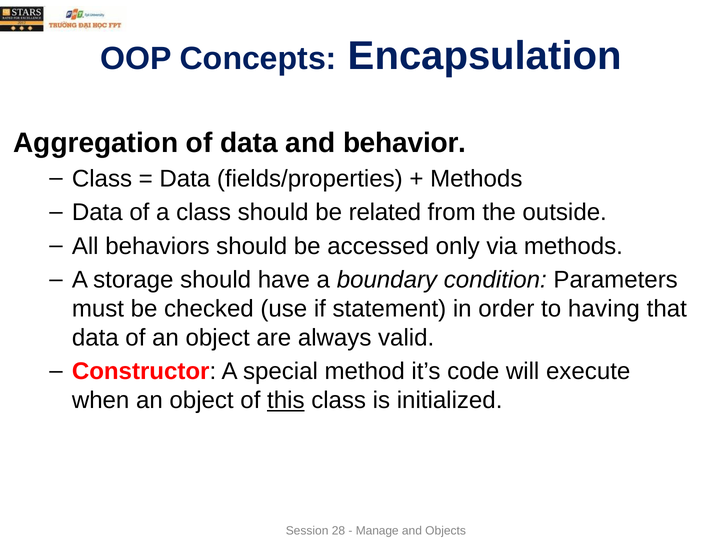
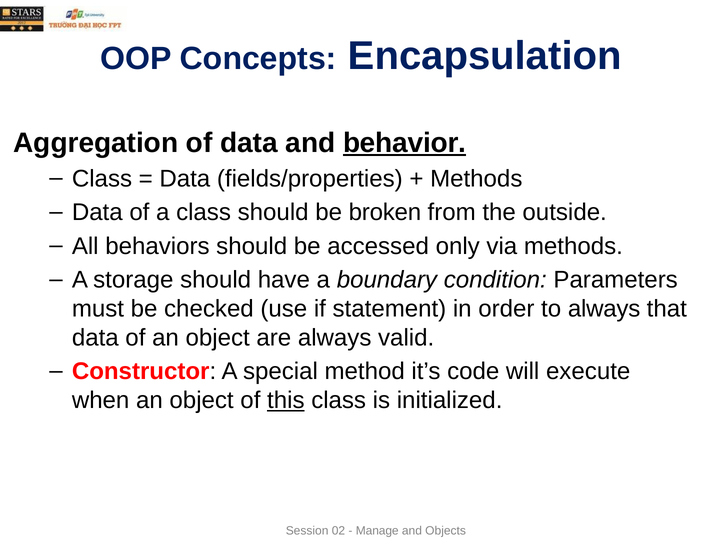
behavior underline: none -> present (405, 143)
related: related -> broken (385, 212)
to having: having -> always (604, 309)
28: 28 -> 02 (338, 530)
